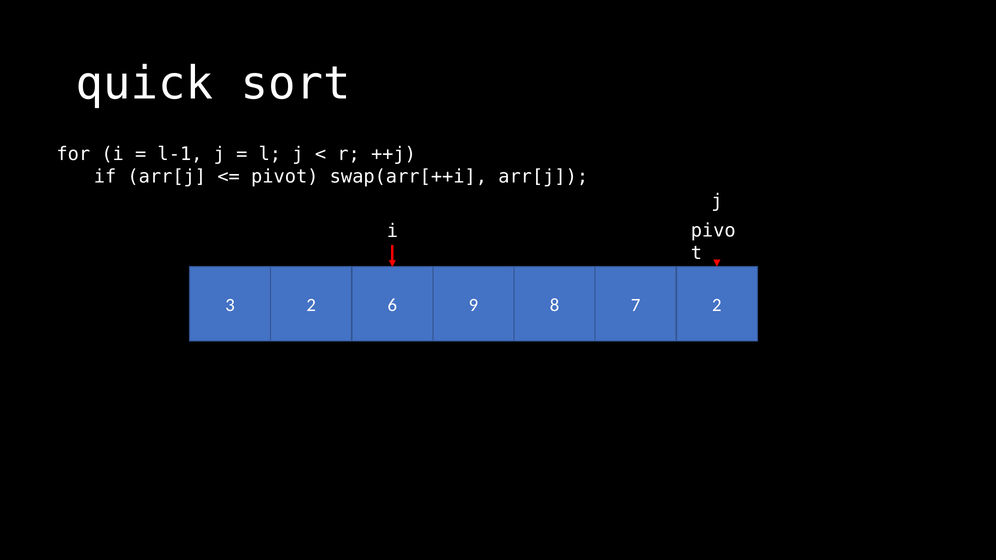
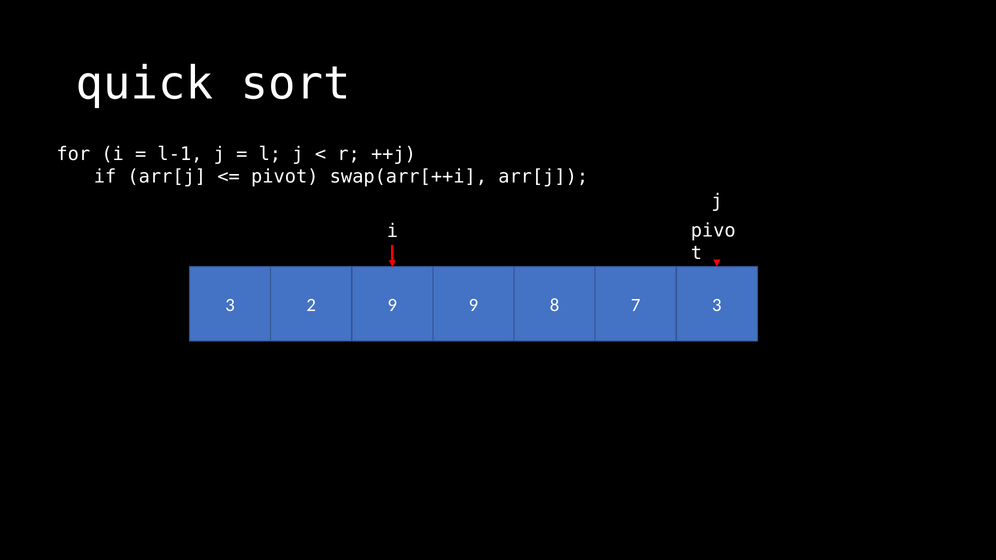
2 6: 6 -> 9 (392, 305)
7 2: 2 -> 3 (717, 305)
